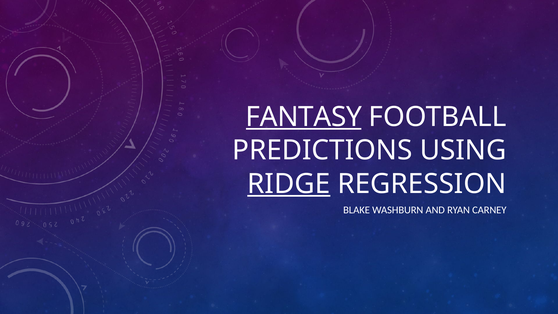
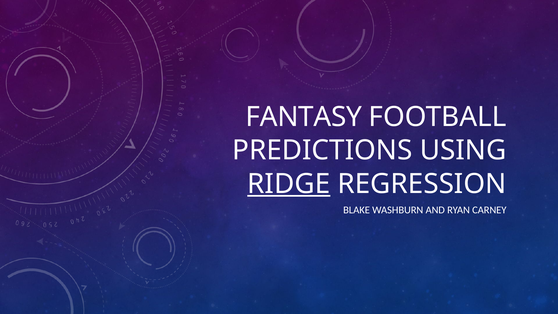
FANTASY underline: present -> none (304, 117)
